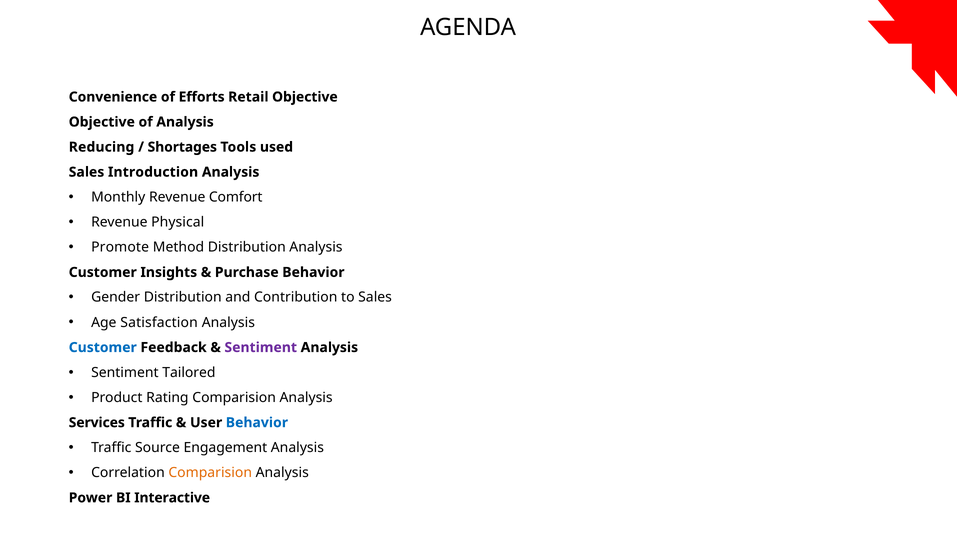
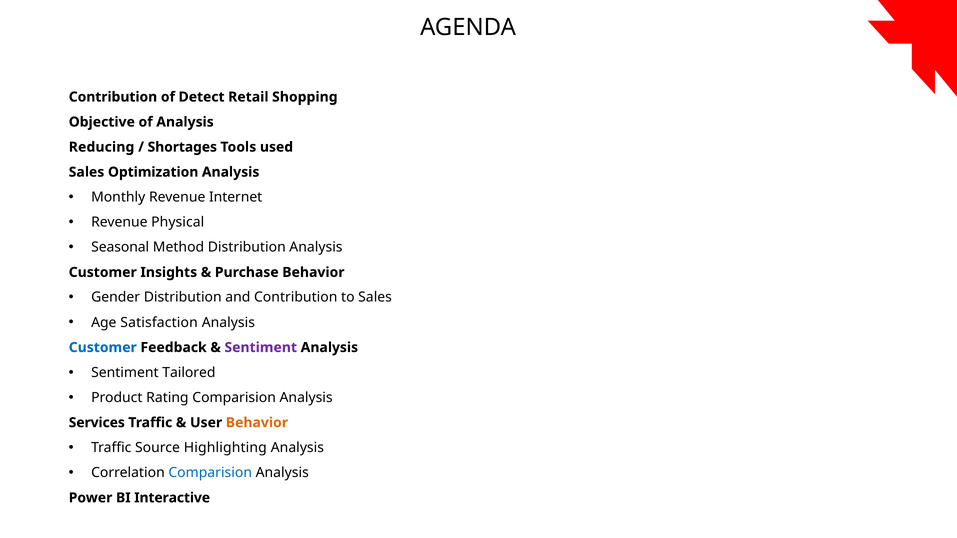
Convenience: Convenience -> Contribution (113, 97)
Efforts: Efforts -> Detect (202, 97)
Retail Objective: Objective -> Shopping (305, 97)
Introduction: Introduction -> Optimization (153, 172)
Comfort: Comfort -> Internet (236, 197)
Promote: Promote -> Seasonal (120, 247)
Behavior colour: blue -> orange (257, 423)
Engagement: Engagement -> Highlighting (225, 448)
Comparision colour: orange -> blue (210, 473)
